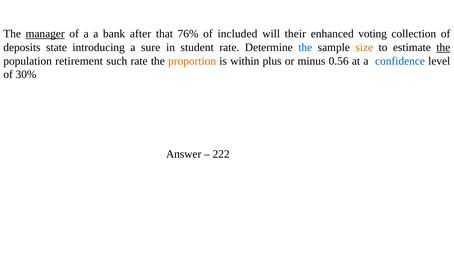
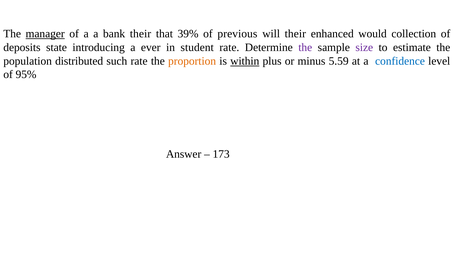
bank after: after -> their (141, 34)
76%: 76% -> 39% (188, 34)
included: included -> previous (237, 34)
voting: voting -> would (373, 34)
sure: sure -> ever (151, 47)
the colour: blue -> purple (305, 47)
size colour: orange -> purple (364, 47)
the underline: present -> none (443, 47)
retirement: retirement -> distributed (79, 61)
within underline: none -> present (245, 61)
0.56: 0.56 -> 5.59 (339, 61)
30%: 30% -> 95% (26, 75)
222: 222 -> 173 (221, 154)
